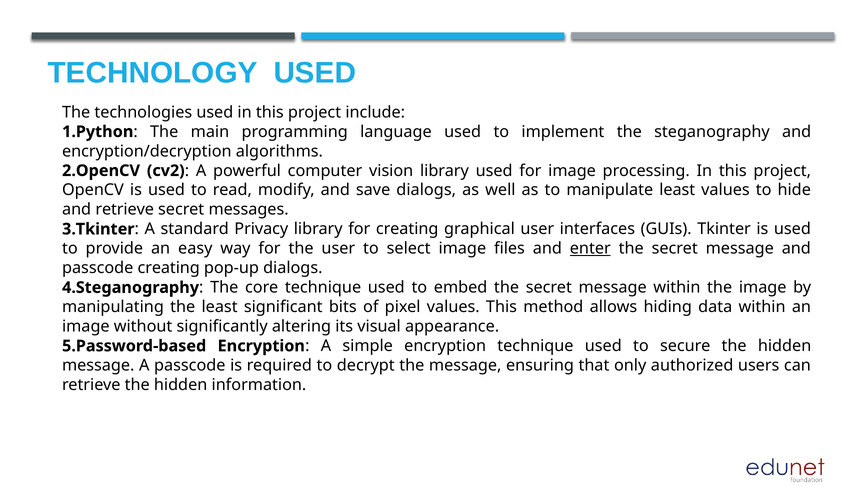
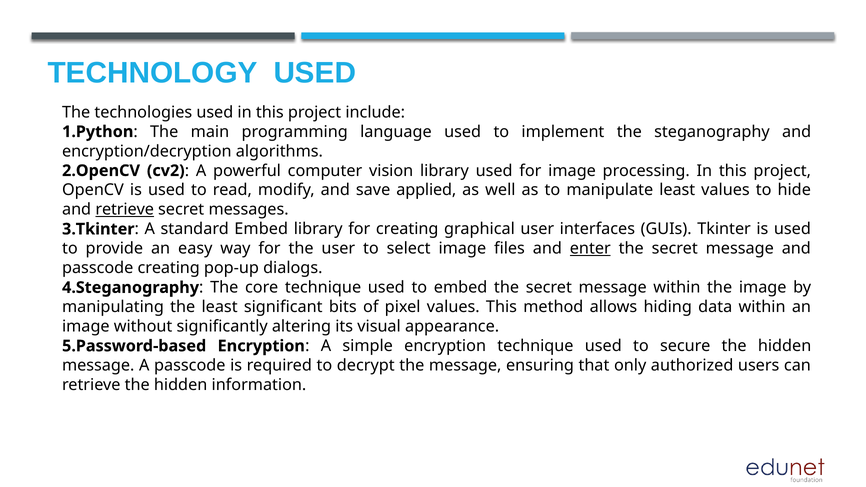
save dialogs: dialogs -> applied (426, 190)
retrieve underline: none -> present (125, 210)
standard Privacy: Privacy -> Embed (261, 229)
